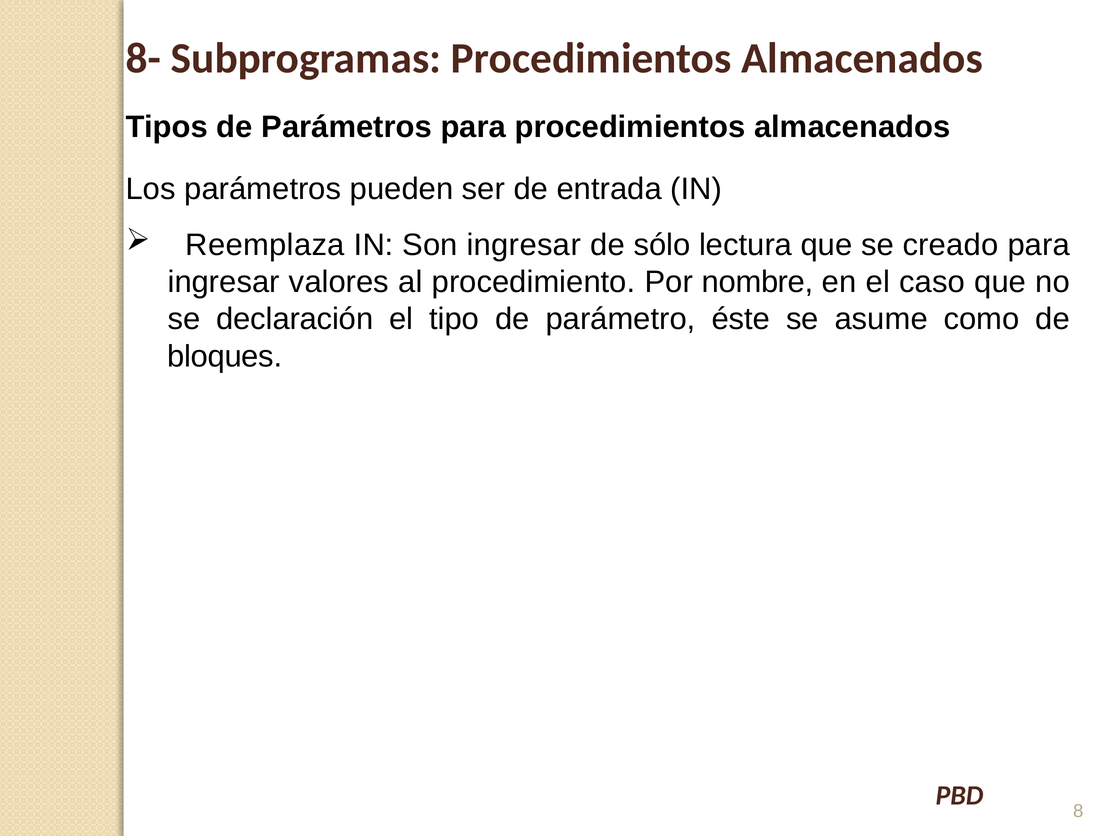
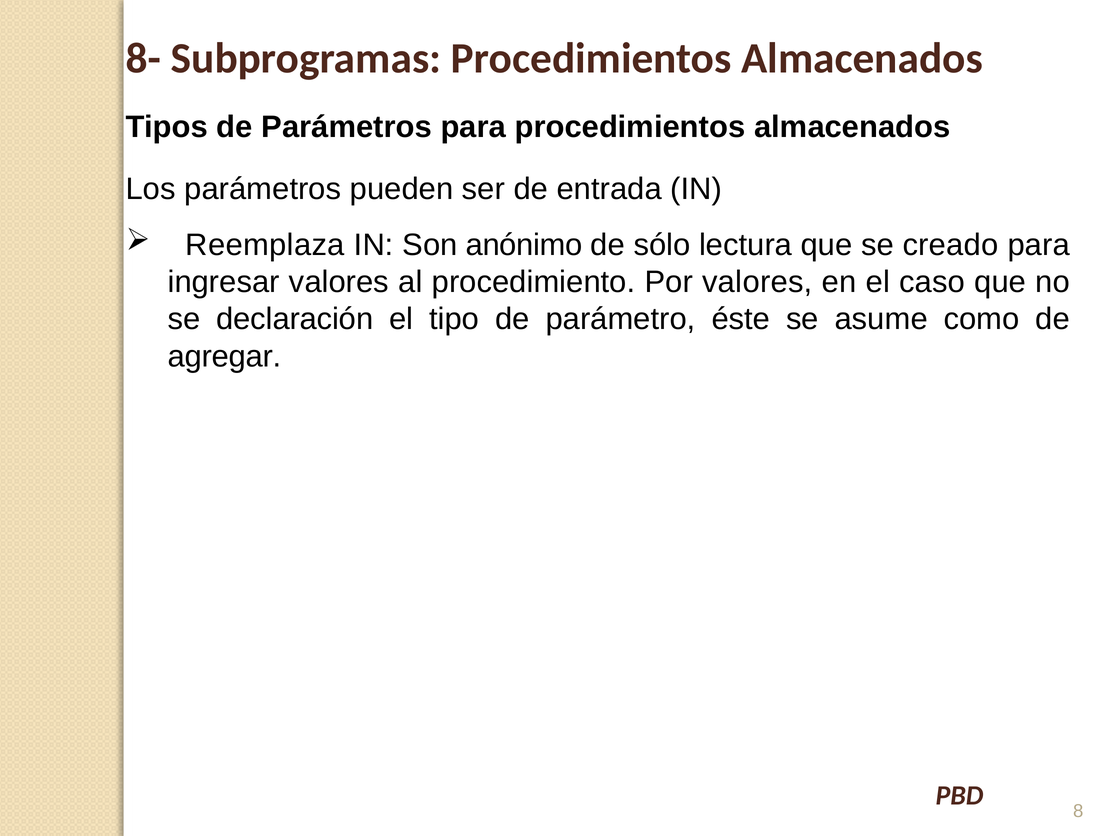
Son ingresar: ingresar -> anónimo (524, 245)
Por nombre: nombre -> valores (757, 282)
bloques: bloques -> agregar (225, 356)
